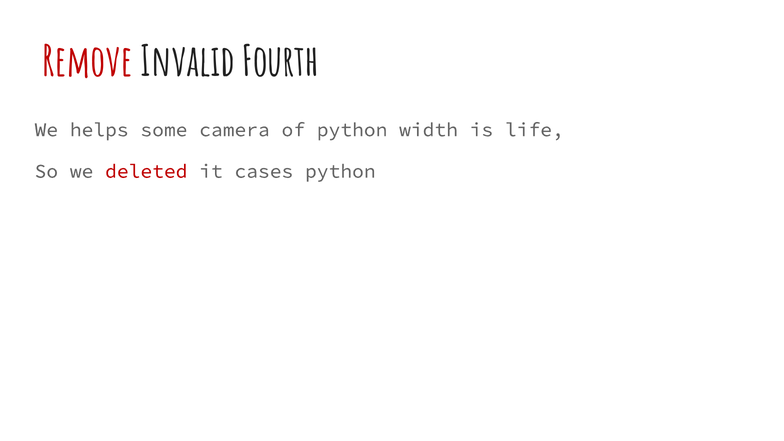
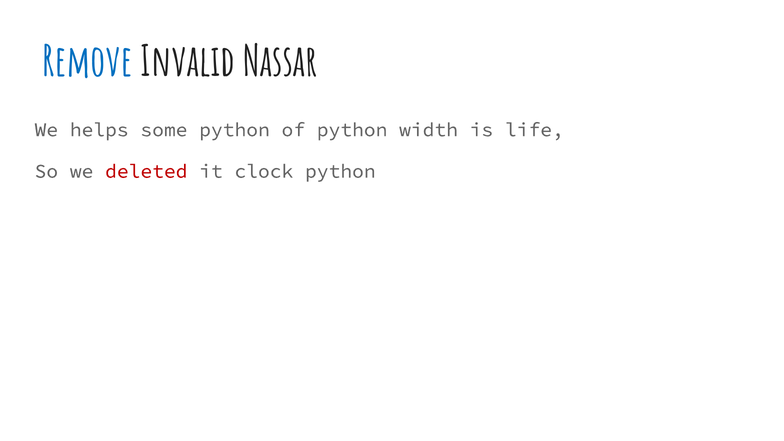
Remove colour: red -> blue (87, 62)
Fourth: Fourth -> Nassar (280, 62)
some camera: camera -> python (234, 130)
cases: cases -> clock (264, 171)
